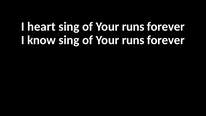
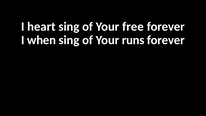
runs: runs -> free (133, 27)
know: know -> when (42, 40)
